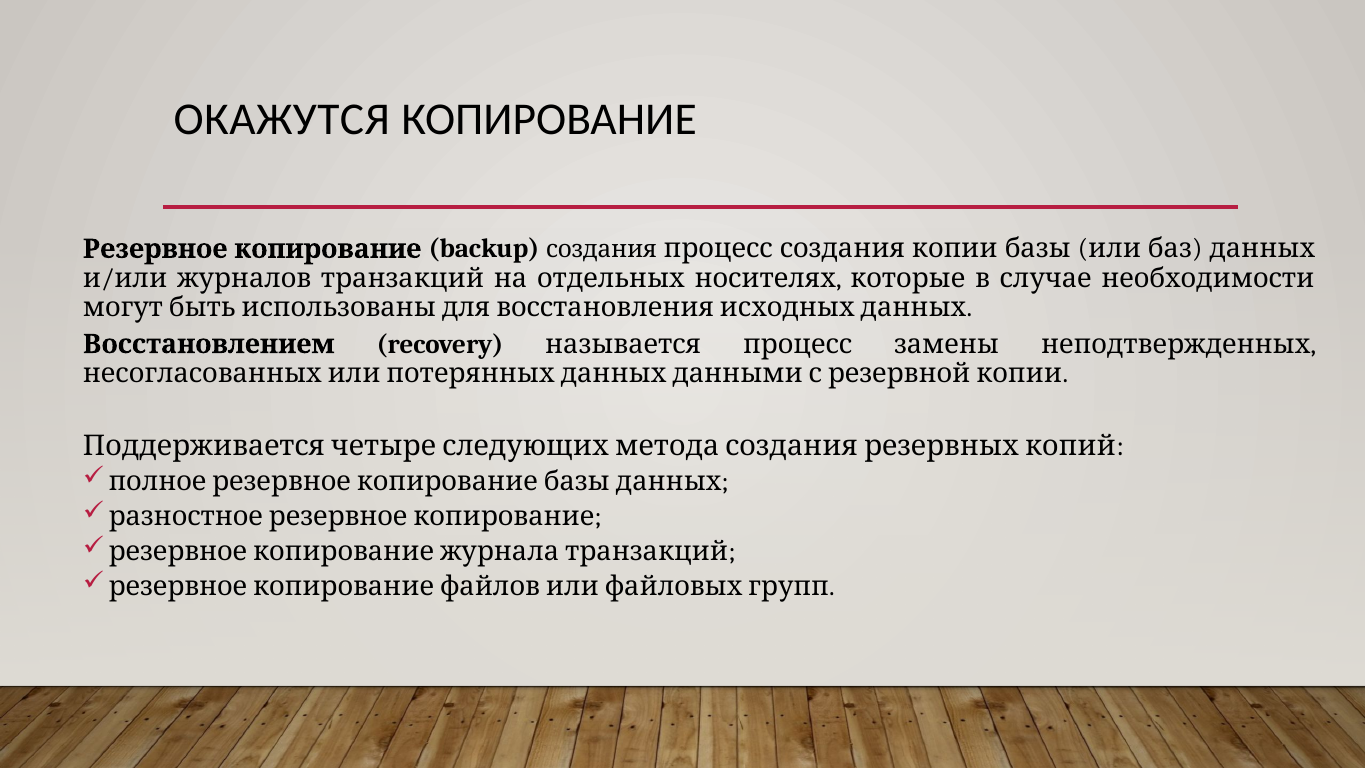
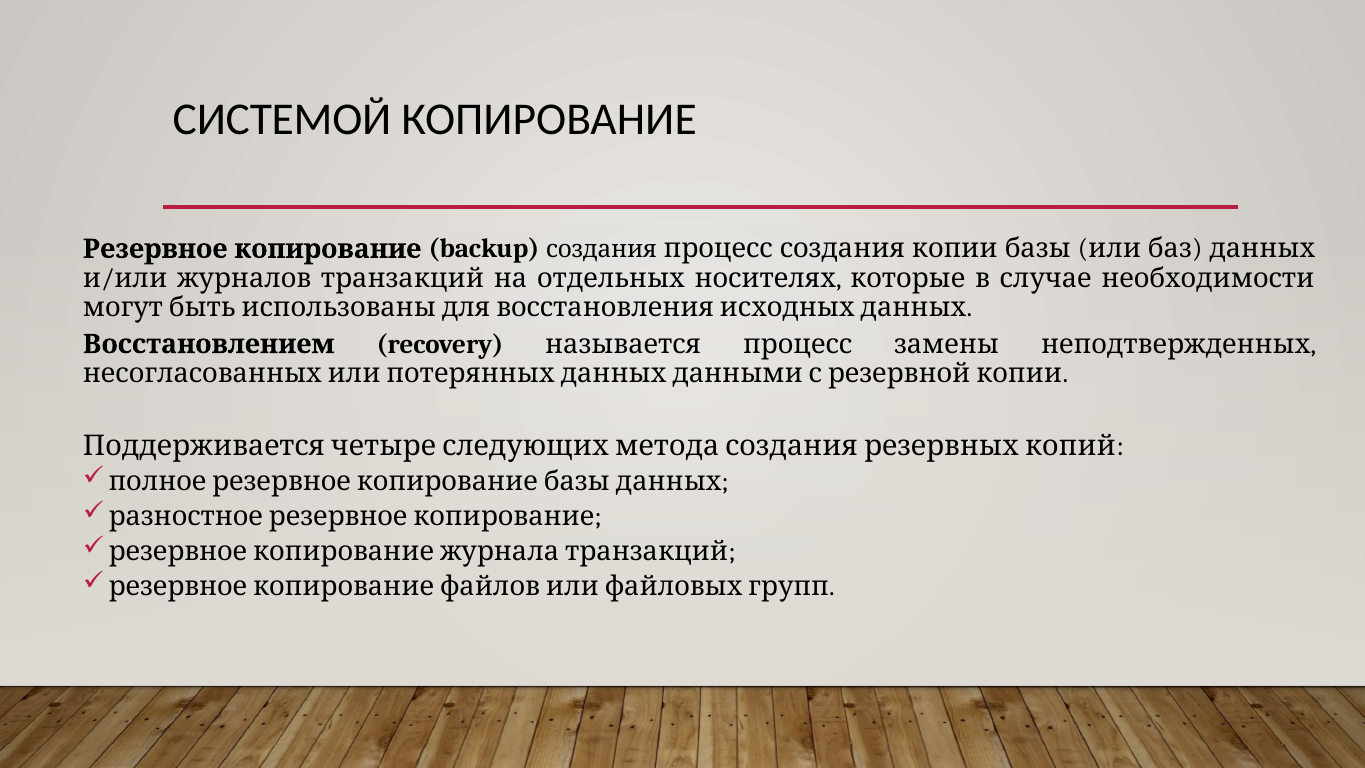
ОКАЖУТСЯ: ОКАЖУТСЯ -> СИСТЕМОЙ (282, 120)
